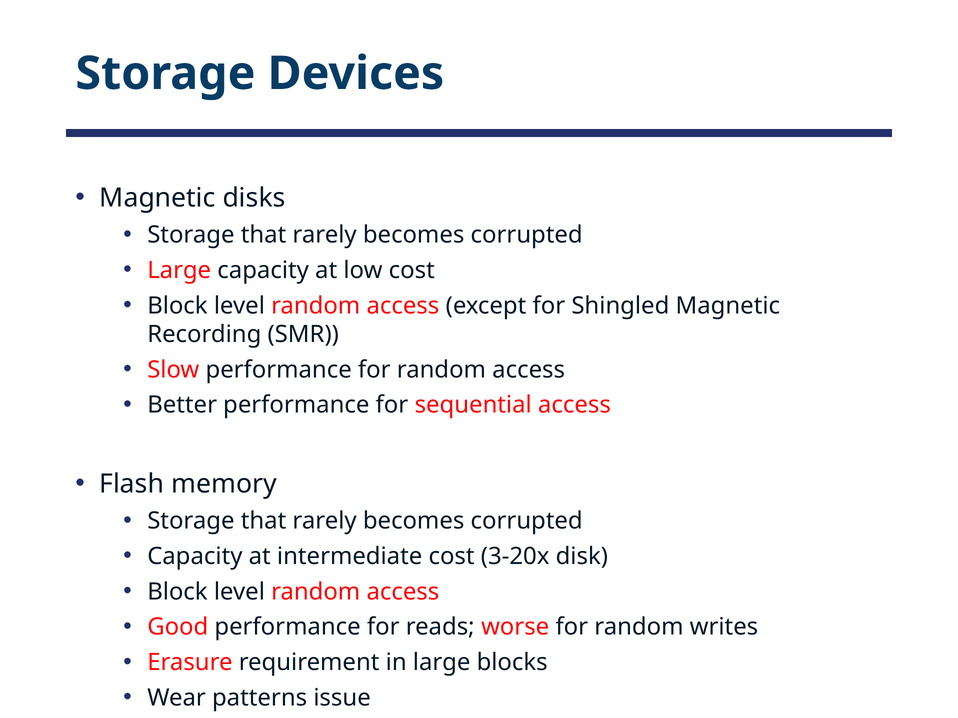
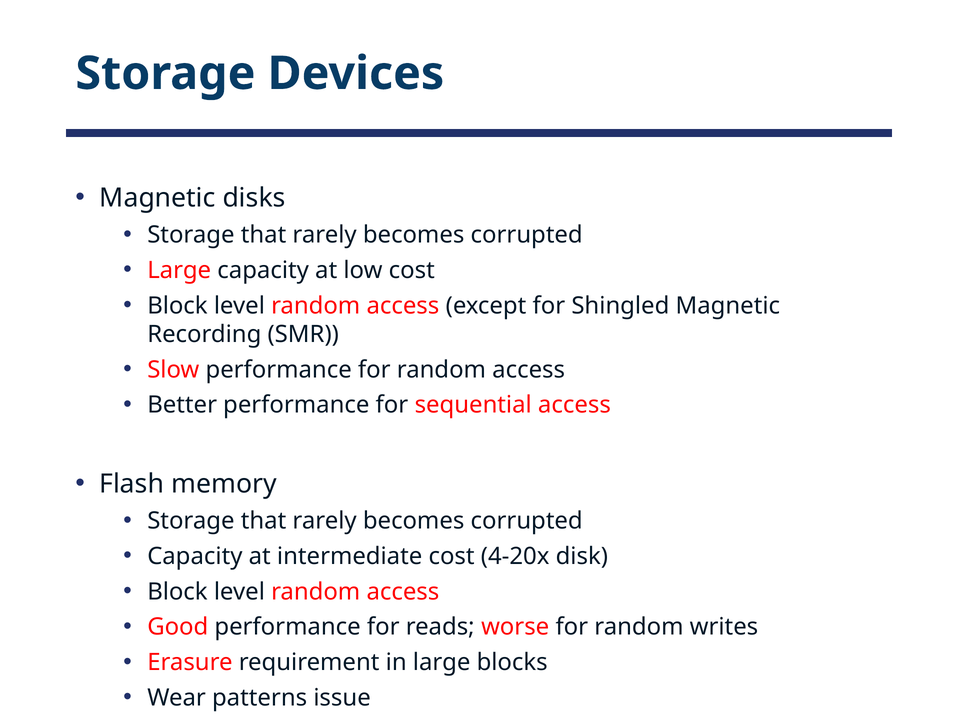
3-20x: 3-20x -> 4-20x (515, 557)
